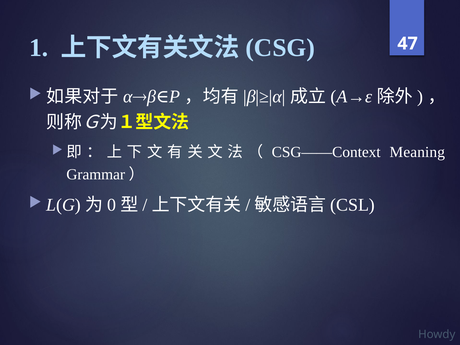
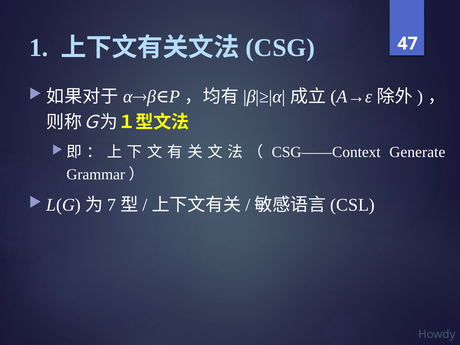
Meaning: Meaning -> Generate (417, 152)
0: 0 -> 7 (112, 205)
